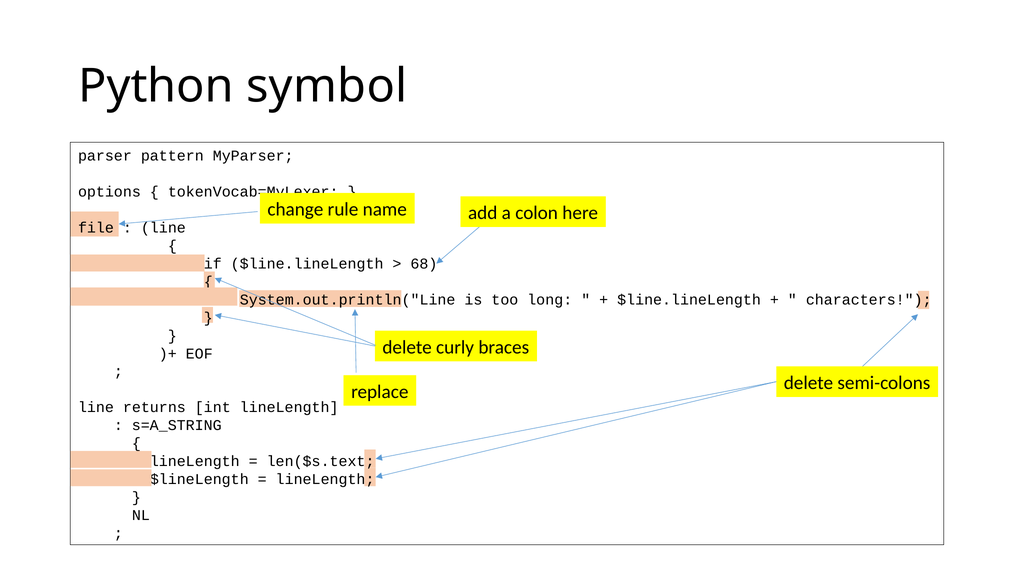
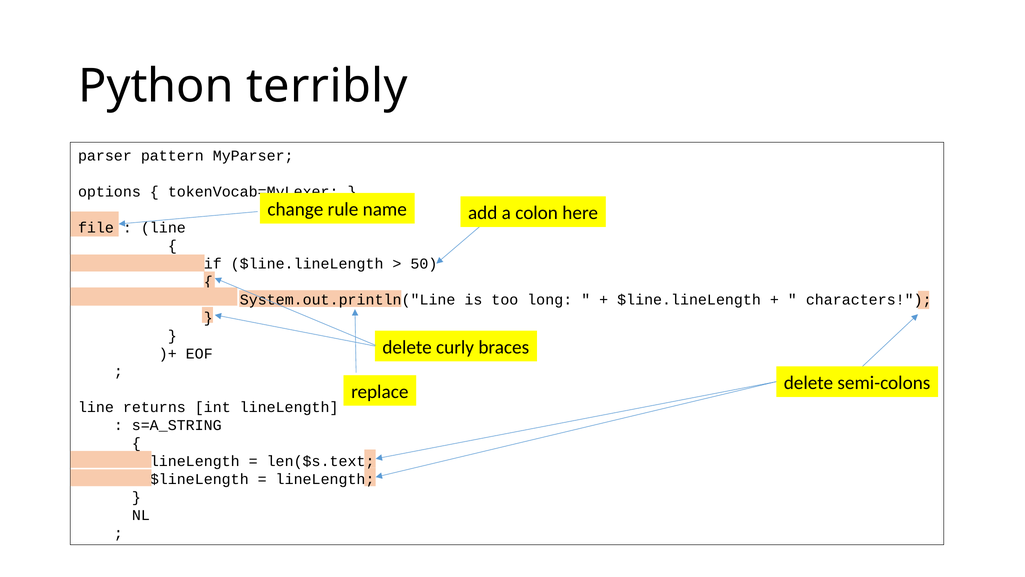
symbol: symbol -> terribly (327, 86)
68: 68 -> 50 (424, 264)
